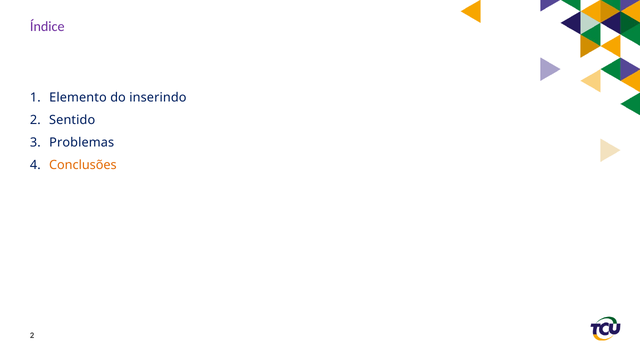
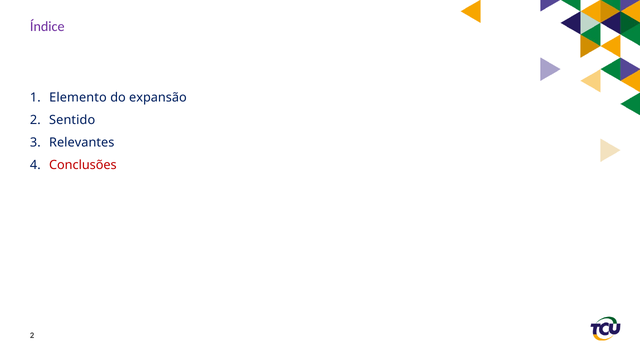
inserindo: inserindo -> expansão (158, 97)
Problemas: Problemas -> Relevantes (82, 143)
Conclusões colour: orange -> red (83, 165)
